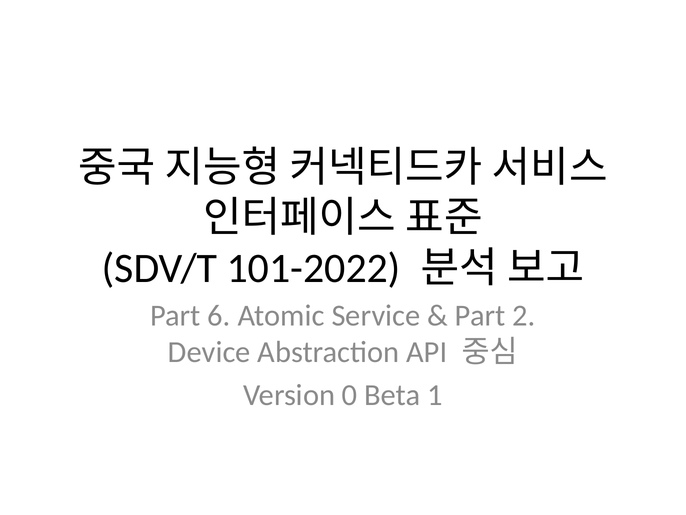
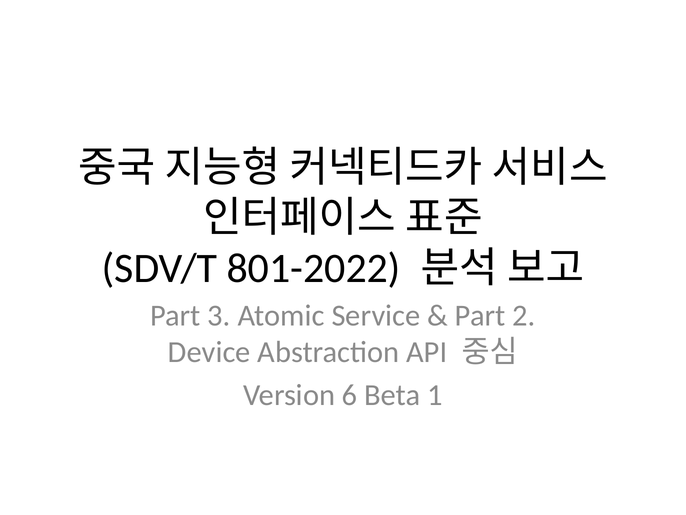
101-2022: 101-2022 -> 801-2022 (314, 268)
6: 6 -> 3 (219, 315)
0: 0 -> 6 (350, 395)
